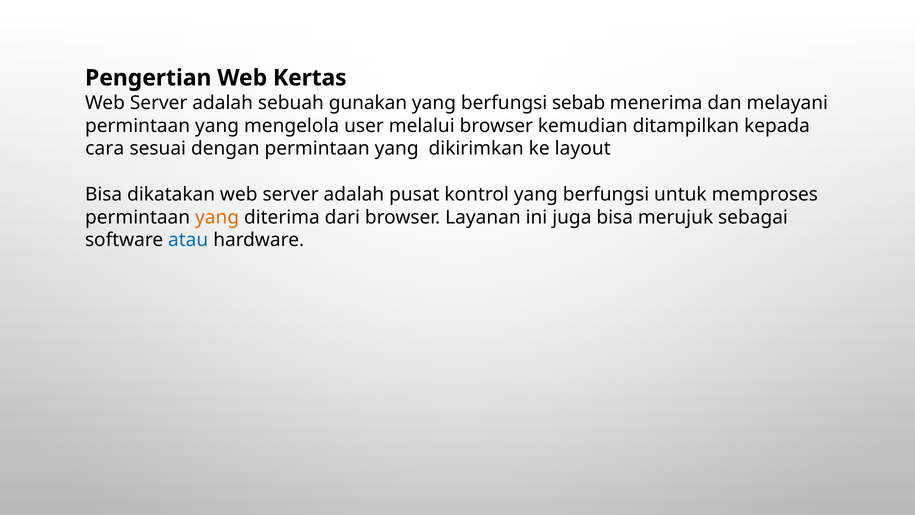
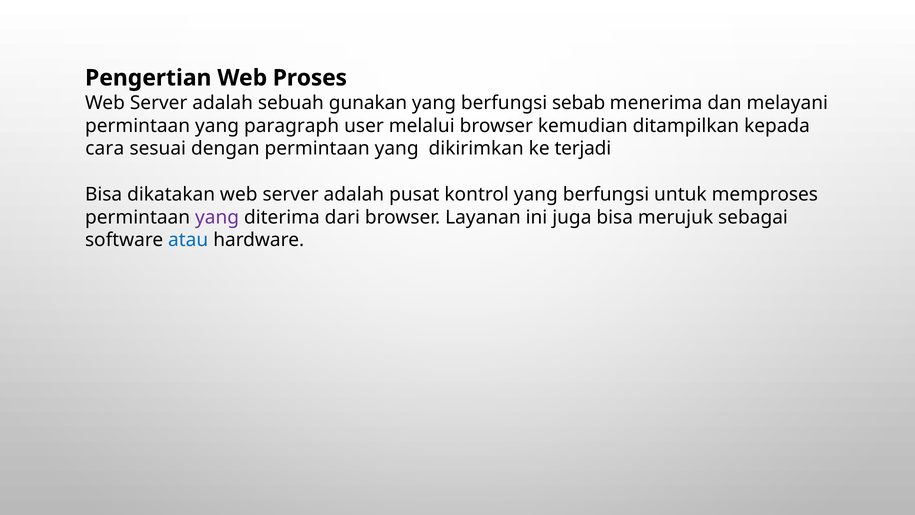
Kertas: Kertas -> Proses (310, 78)
mengelola: mengelola -> paragraph (292, 126)
layout: layout -> terjadi (583, 149)
yang colour: orange -> purple (217, 217)
